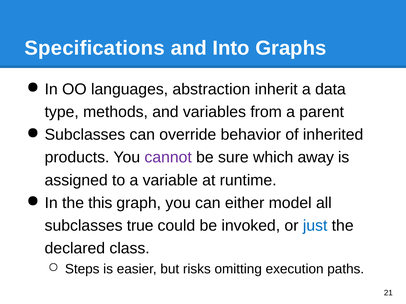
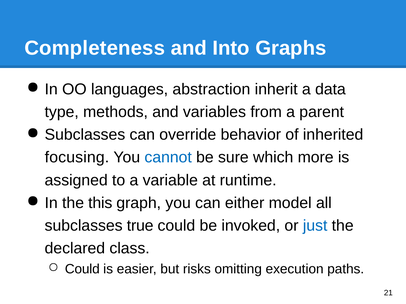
Specifications: Specifications -> Completeness (95, 48)
products: products -> focusing (77, 158)
cannot colour: purple -> blue (168, 158)
away: away -> more (316, 158)
Steps: Steps -> Could (82, 269)
